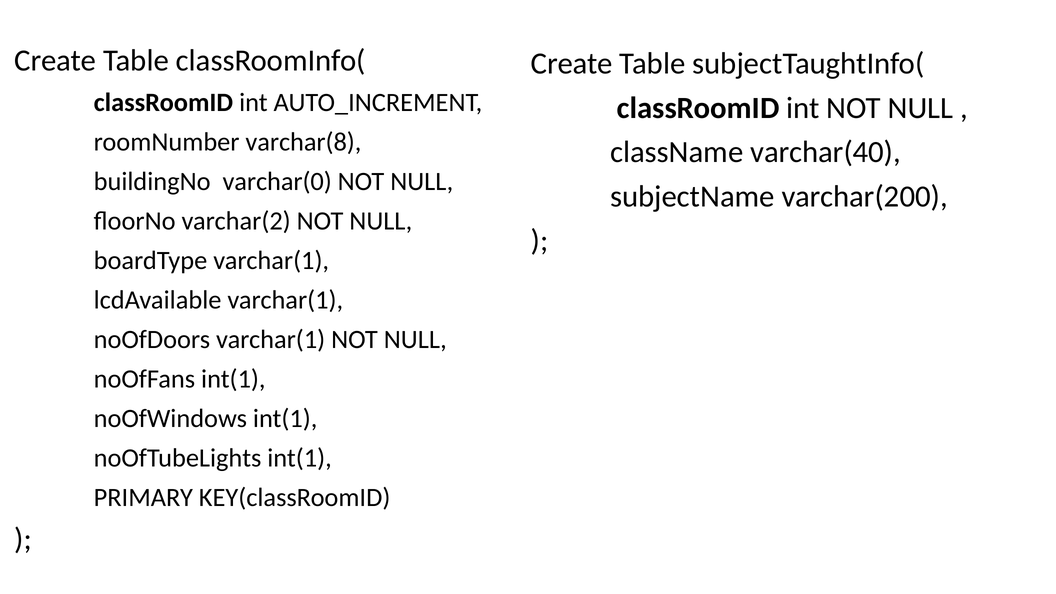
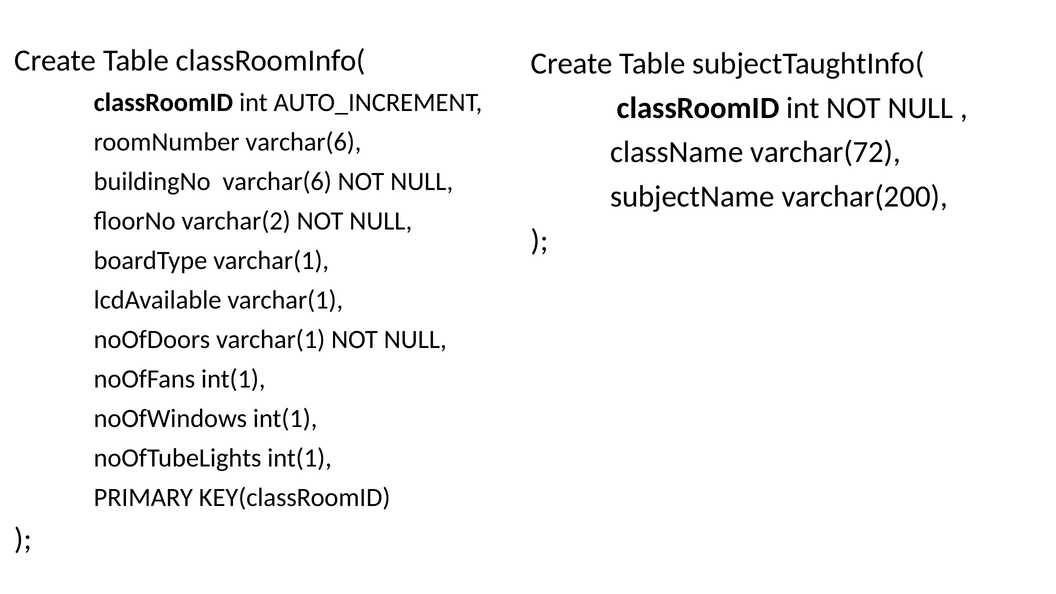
roomNumber varchar(8: varchar(8 -> varchar(6 (303, 142)
varchar(40: varchar(40 -> varchar(72 (826, 152)
buildingNo varchar(0: varchar(0 -> varchar(6 (277, 181)
